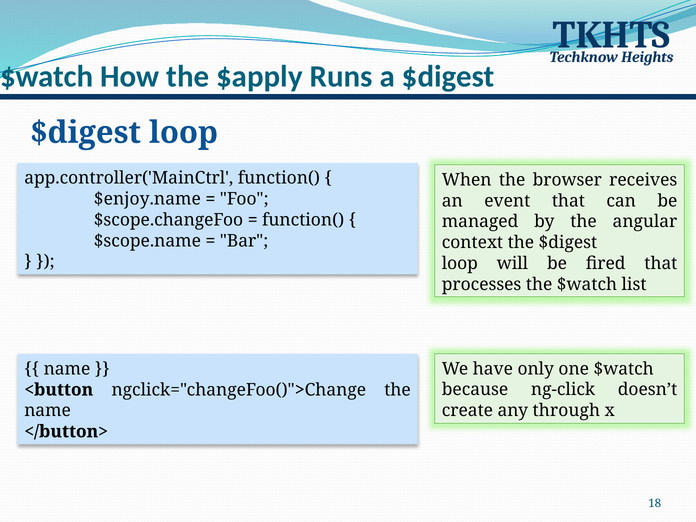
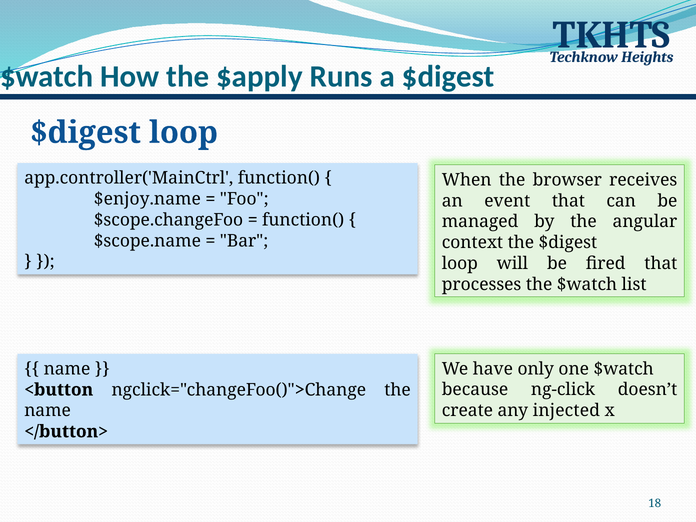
through: through -> injected (566, 411)
